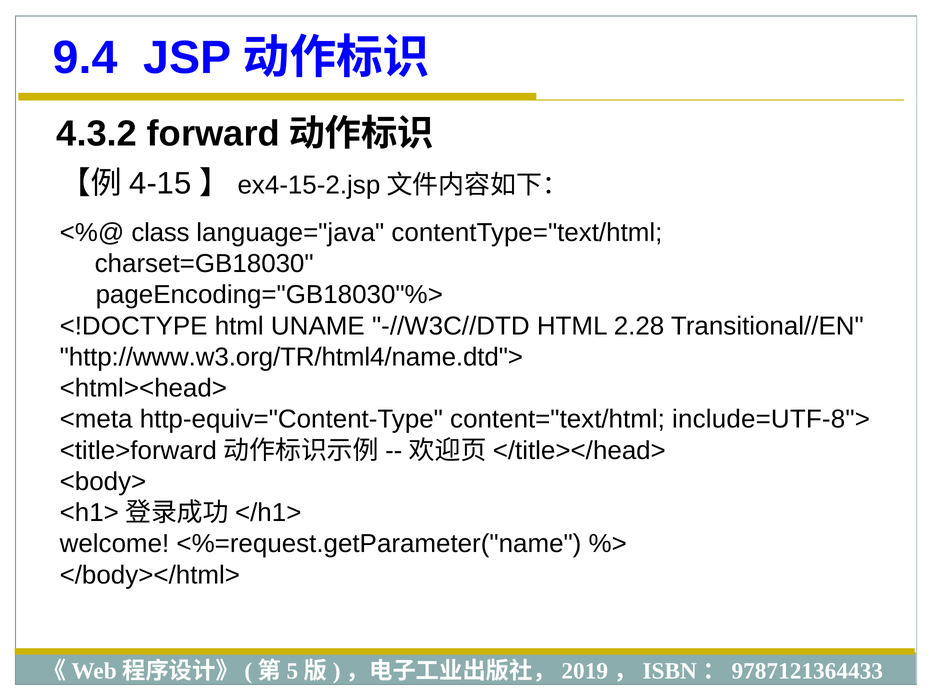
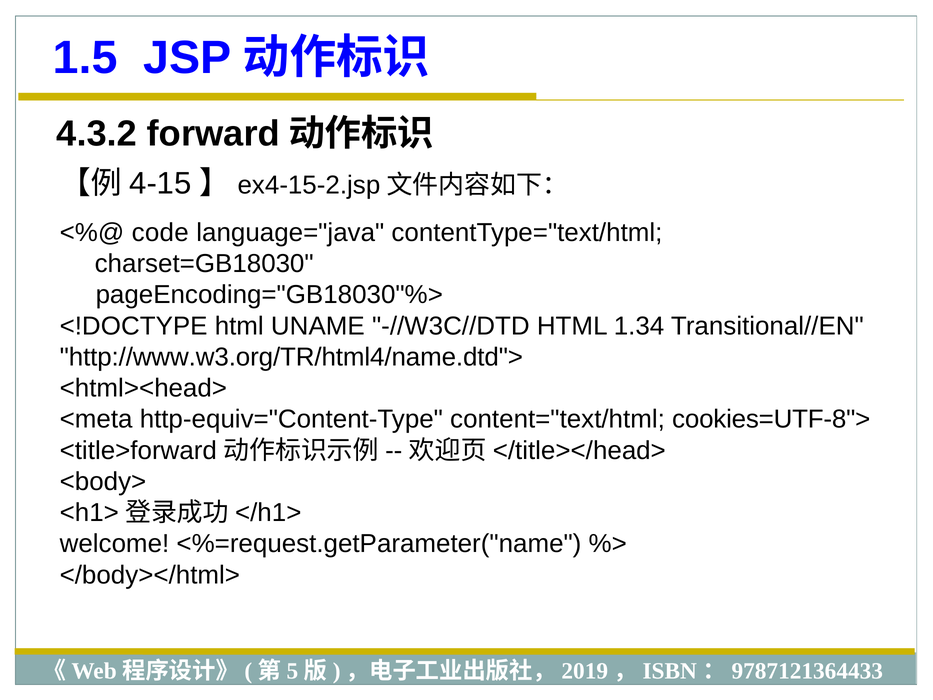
9.4: 9.4 -> 1.5 (85, 58)
class: class -> code (160, 233)
2.28: 2.28 -> 1.34 (639, 326)
include=UTF-8">: include=UTF-8"> -> cookies=UTF-8"> (771, 419)
